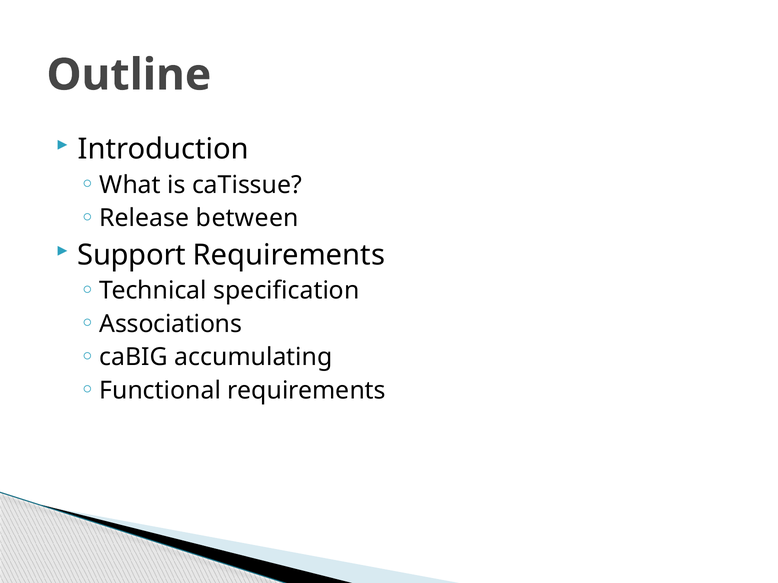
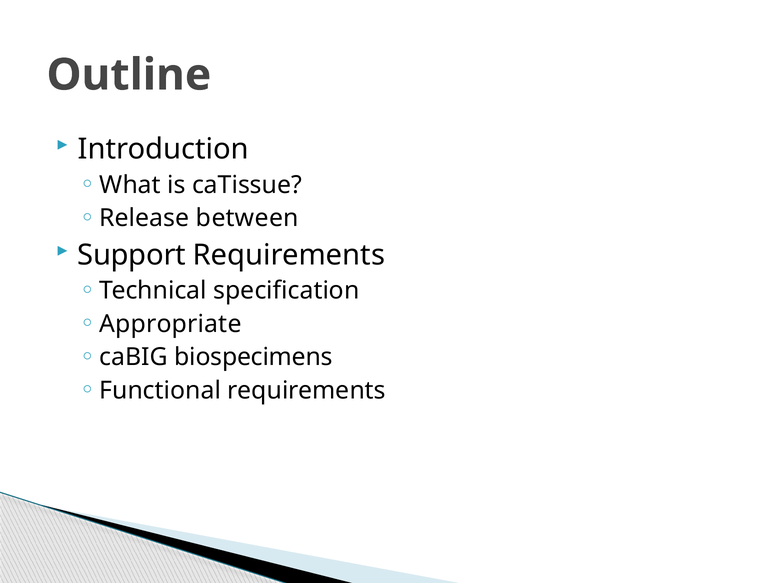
Associations: Associations -> Appropriate (171, 324)
accumulating: accumulating -> biospecimens (254, 358)
